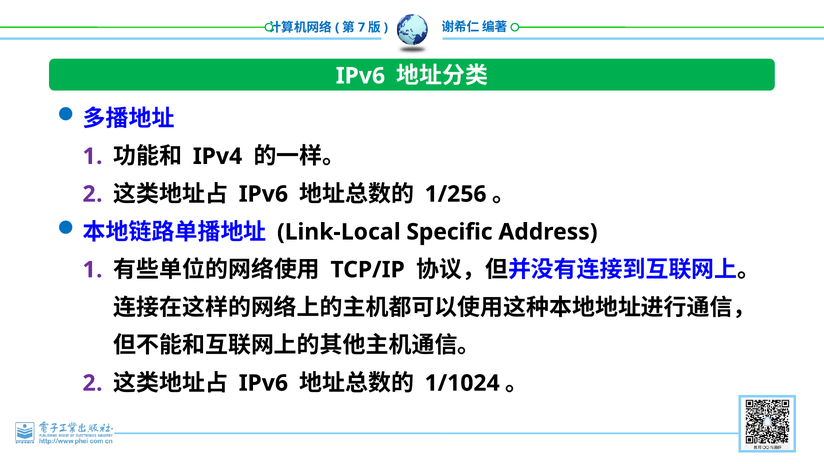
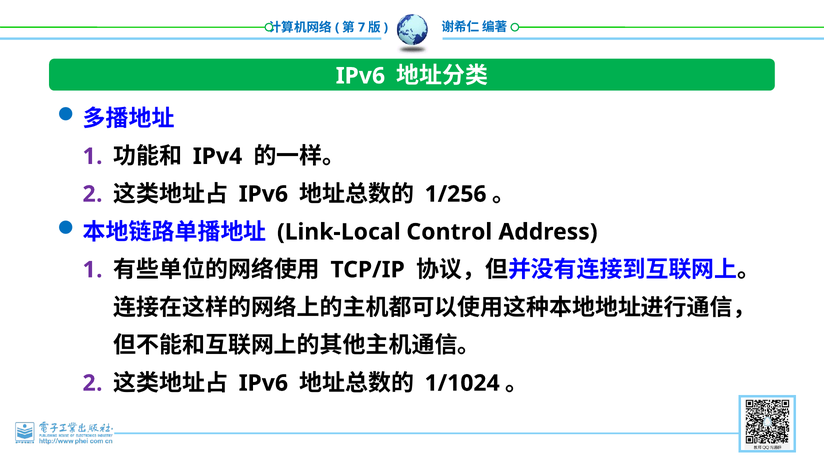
Specific: Specific -> Control (449, 232)
